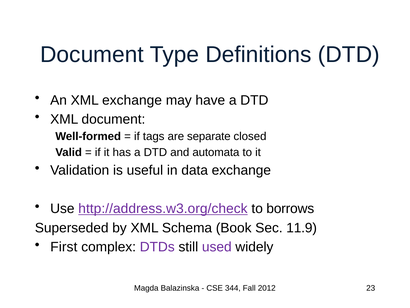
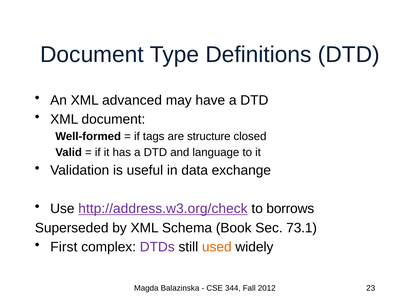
XML exchange: exchange -> advanced (132, 100)
separate: separate -> structure (209, 136)
automata: automata -> language (216, 152)
11.9: 11.9 -> 73.1 (302, 228)
used colour: purple -> orange (217, 247)
